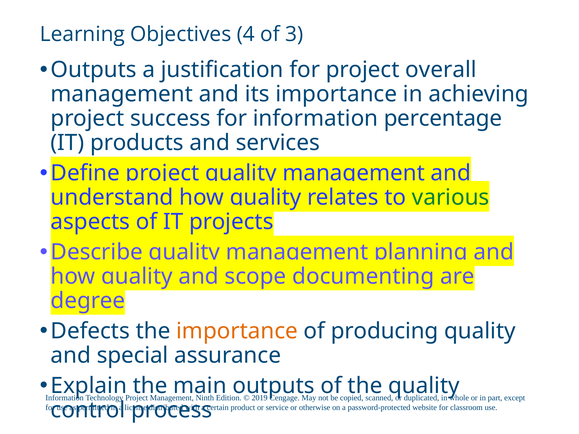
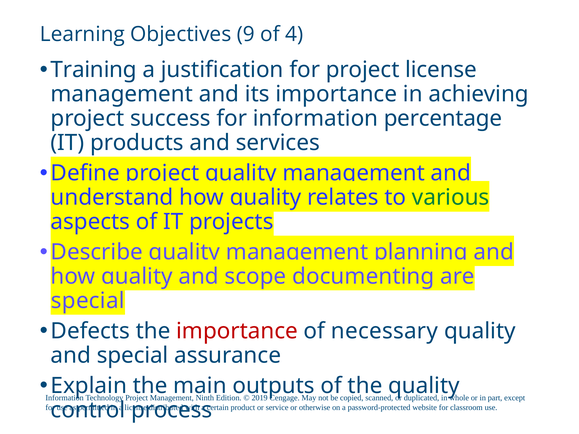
4: 4 -> 9 (246, 34)
3: 3 -> 4 (294, 34)
Outputs: Outputs -> Training (94, 70)
project overall: overall -> license (441, 70)
degree: degree -> special (88, 301)
importance colour: orange -> red (237, 331)
producing: producing -> necessary (384, 331)
